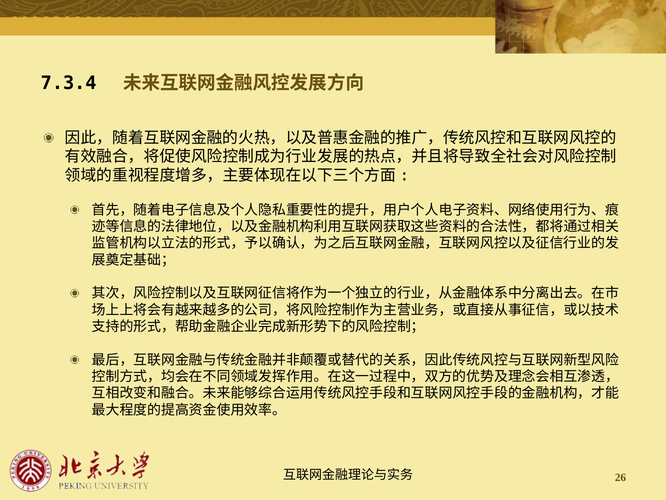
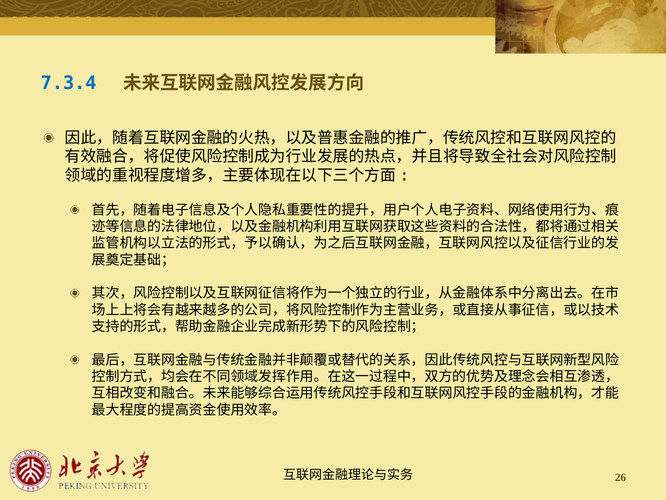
7.3.4 colour: black -> blue (69, 83)
